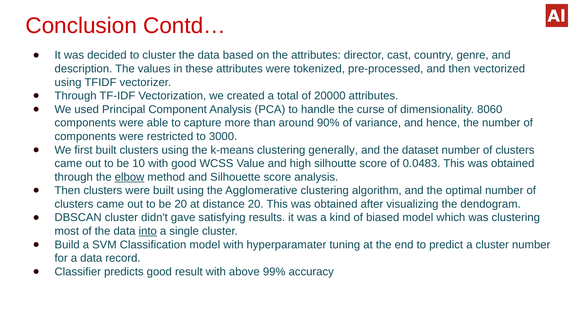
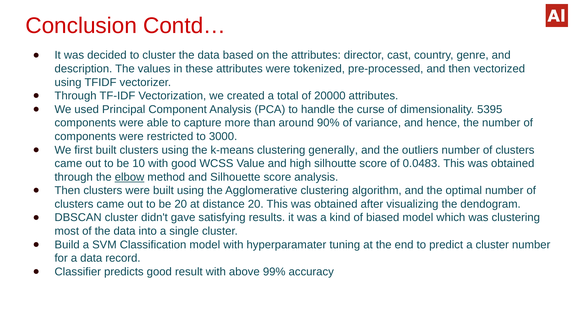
8060: 8060 -> 5395 (490, 109)
dataset: dataset -> outliers (420, 150)
into underline: present -> none (148, 231)
